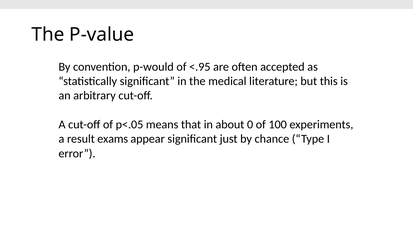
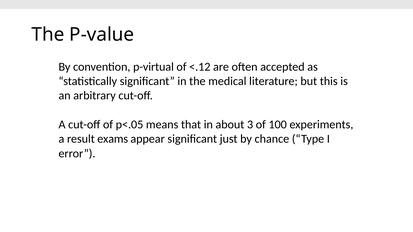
p-would: p-would -> p-virtual (153, 67)
<.95: <.95 -> <.12 (200, 67)
0: 0 -> 3 (250, 125)
